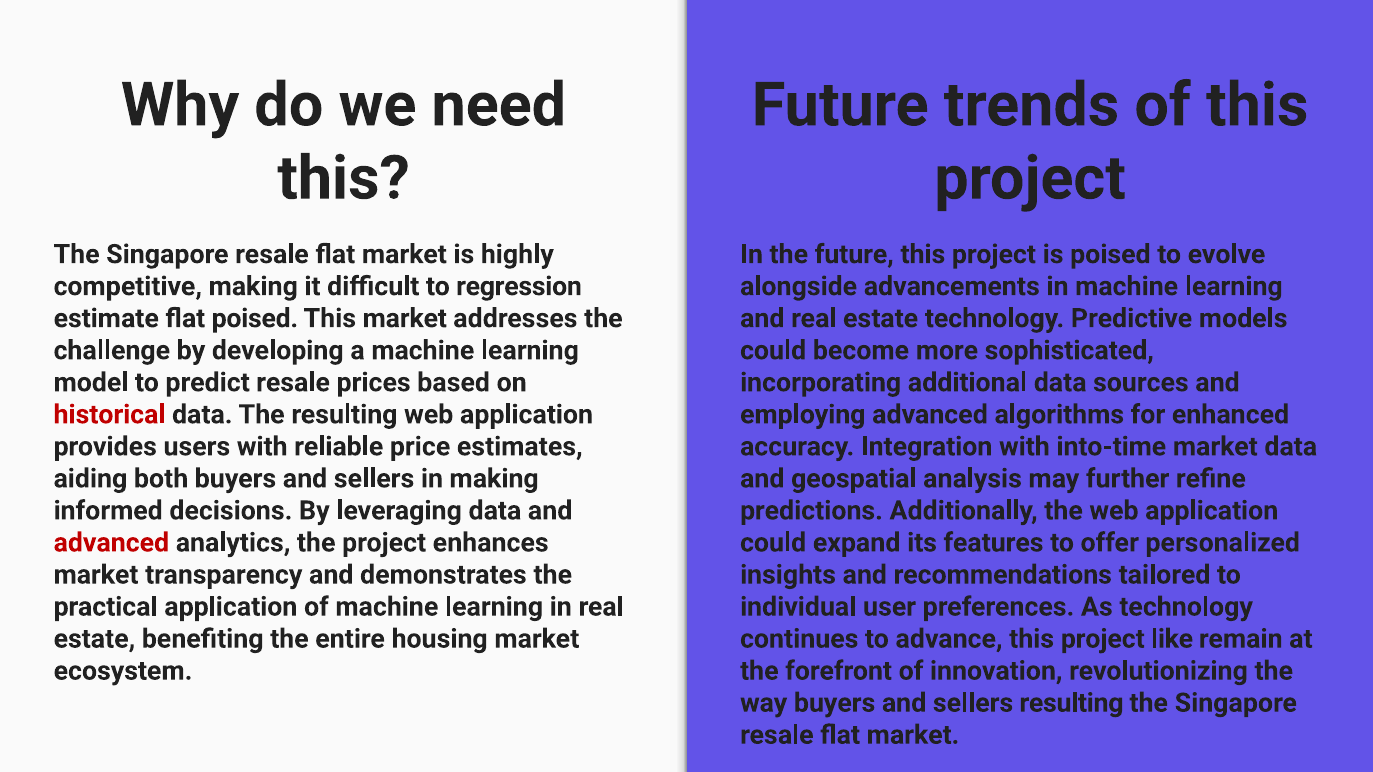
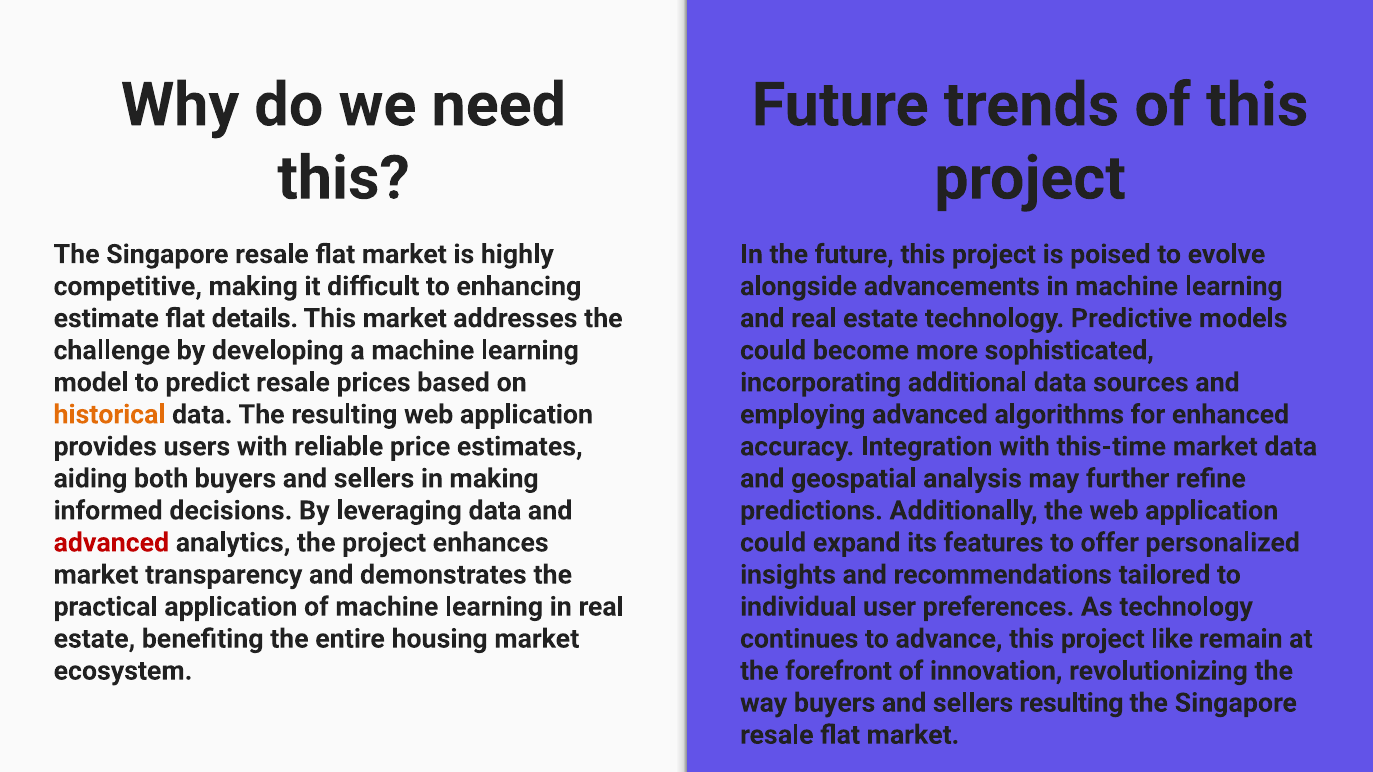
regression: regression -> enhancing (519, 286)
flat poised: poised -> details (255, 319)
historical colour: red -> orange (110, 415)
into-time: into-time -> this-time (1111, 447)
